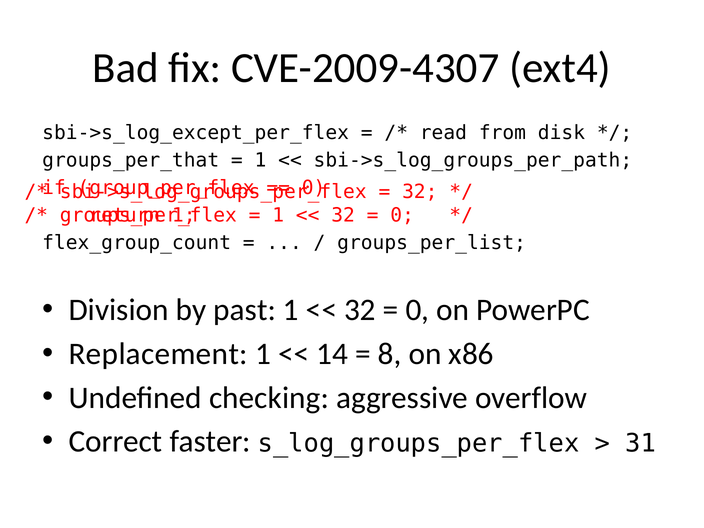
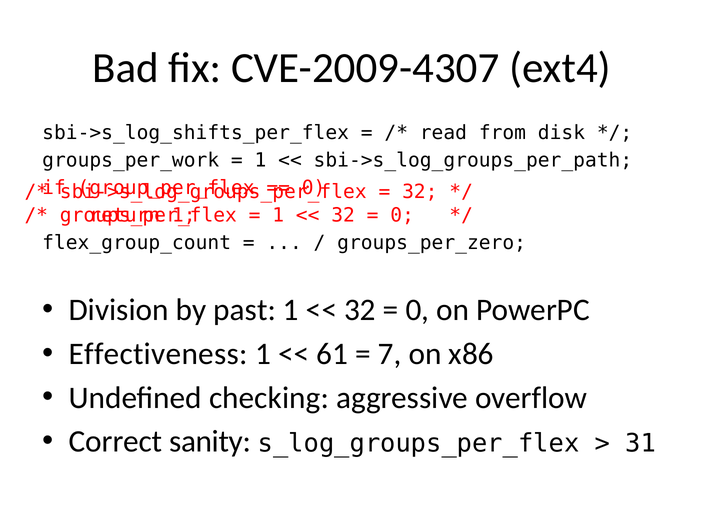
sbi->s_log_except_per_flex: sbi->s_log_except_per_flex -> sbi->s_log_shifts_per_flex (196, 133)
groups_per_that: groups_per_that -> groups_per_work (131, 160)
groups_per_list: groups_per_list -> groups_per_zero (432, 243)
Replacement: Replacement -> Effectiveness (158, 354)
14: 14 -> 61 (332, 354)
8: 8 -> 7 (390, 354)
faster: faster -> sanity (210, 442)
